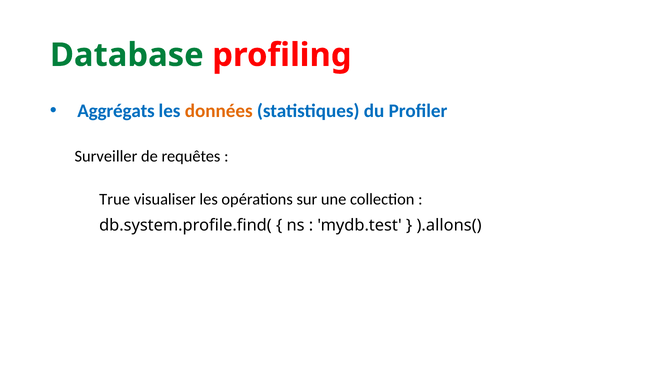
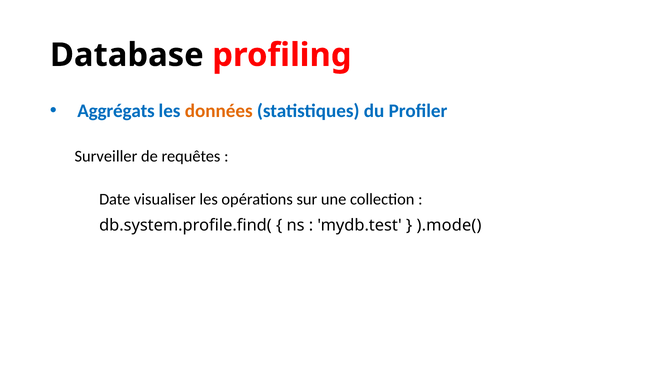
Database colour: green -> black (127, 55)
True: True -> Date (115, 199)
).allons(: ).allons( -> ).mode( (449, 225)
